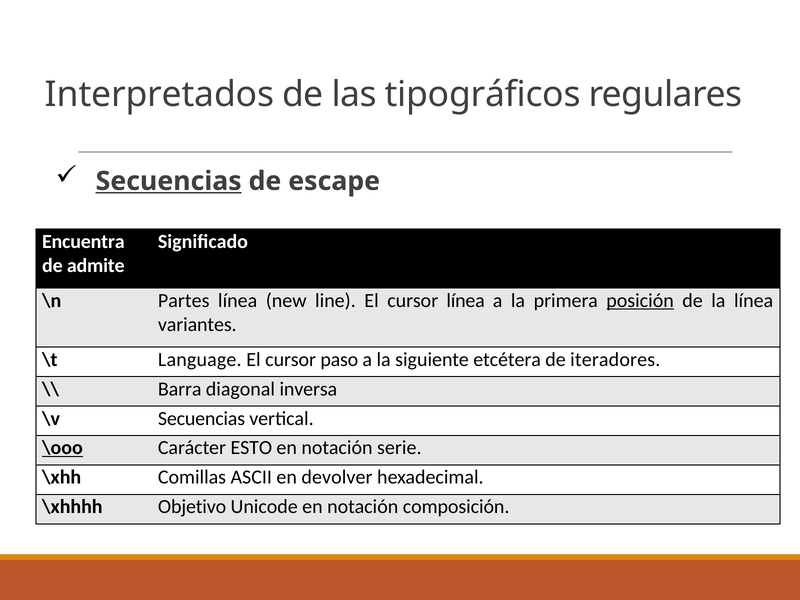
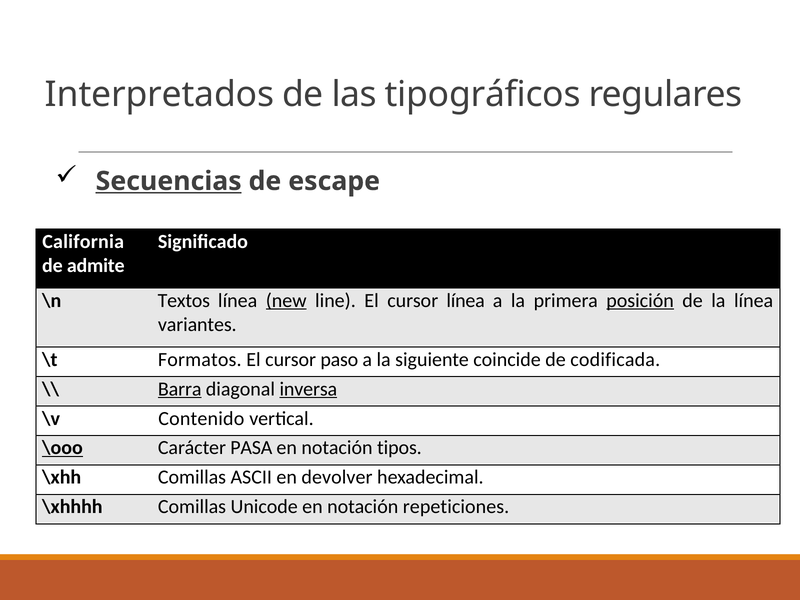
Encuentra: Encuentra -> California (83, 241)
Partes: Partes -> Textos (184, 300)
new underline: none -> present (286, 300)
Language: Language -> Formatos (200, 359)
etcétera: etcétera -> coincide (507, 359)
iteradores: iteradores -> codificada (615, 359)
Barra underline: none -> present (180, 389)
inversa underline: none -> present (308, 389)
\v Secuencias: Secuencias -> Contenido (201, 418)
ESTO: ESTO -> PASA (251, 448)
serie: serie -> tipos (399, 448)
\xhhhh Objetivo: Objetivo -> Comillas (192, 507)
composición: composición -> repeticiones (456, 507)
